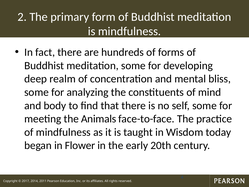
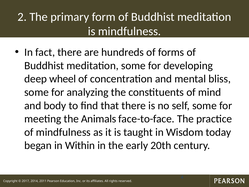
realm: realm -> wheel (63, 79)
Flower: Flower -> Within (80, 145)
